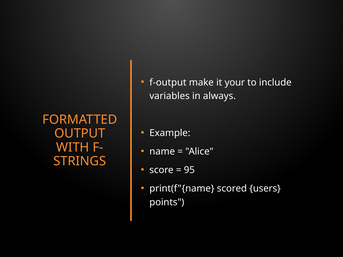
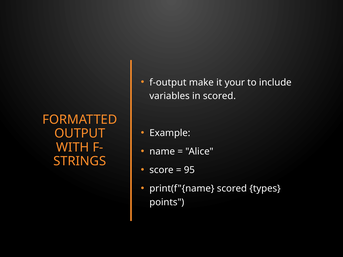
in always: always -> scored (219, 96)
users: users -> types (265, 189)
